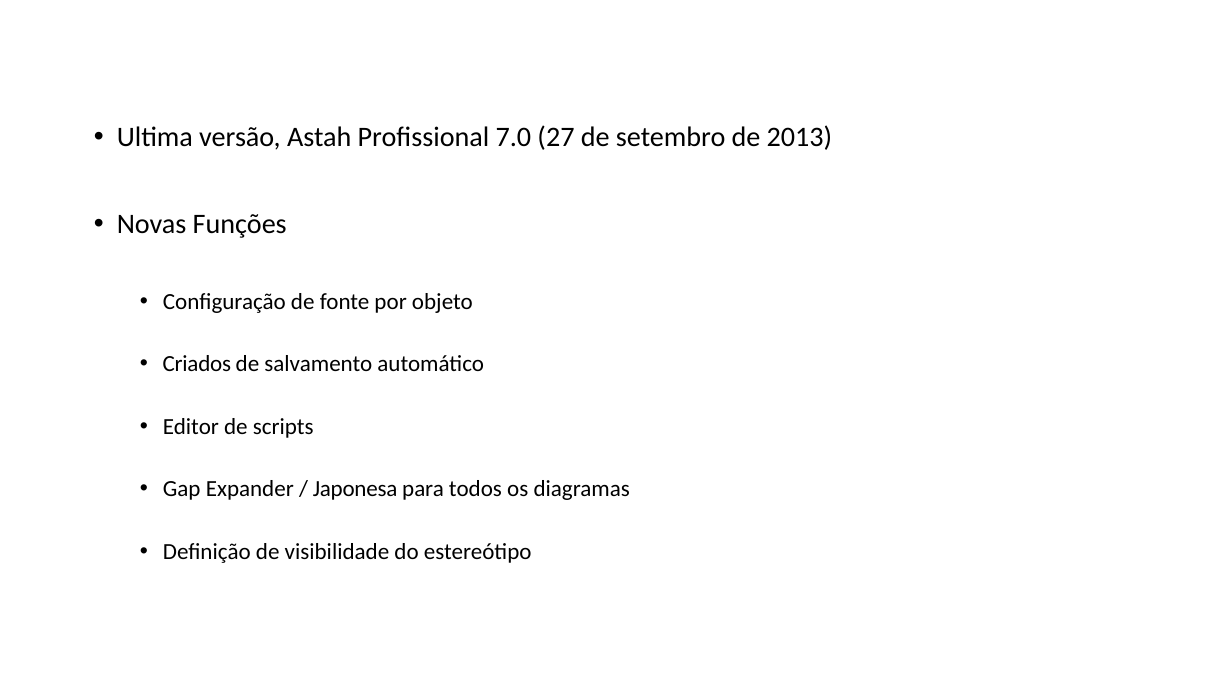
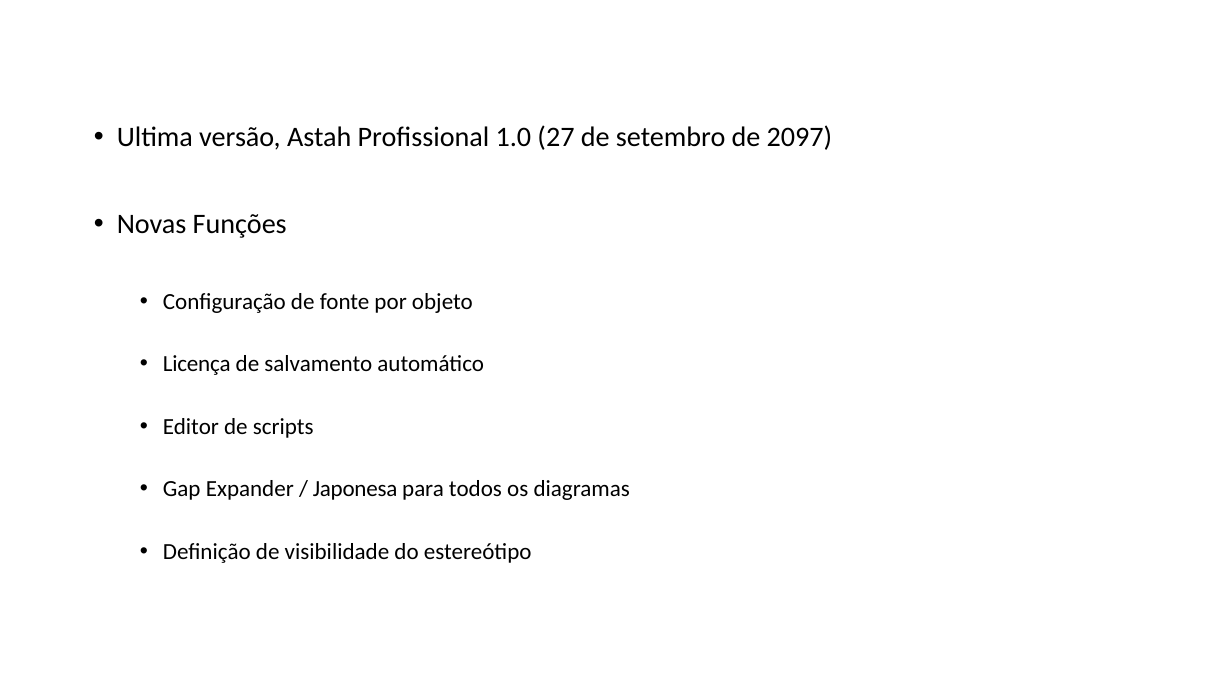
7.0: 7.0 -> 1.0 (513, 138)
2013: 2013 -> 2097 (799, 138)
Criados: Criados -> Licença (197, 364)
